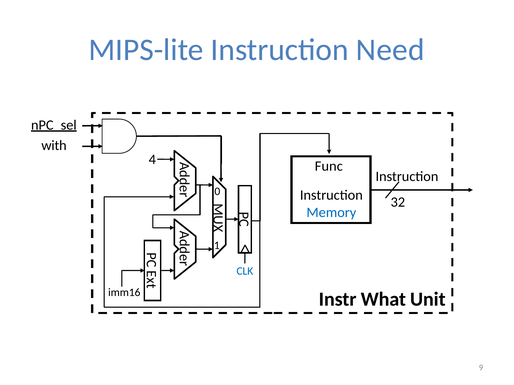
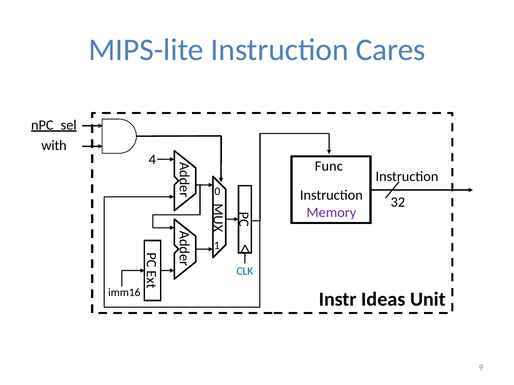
Need: Need -> Cares (391, 50)
Memory colour: blue -> purple (331, 213)
What: What -> Ideas (383, 300)
